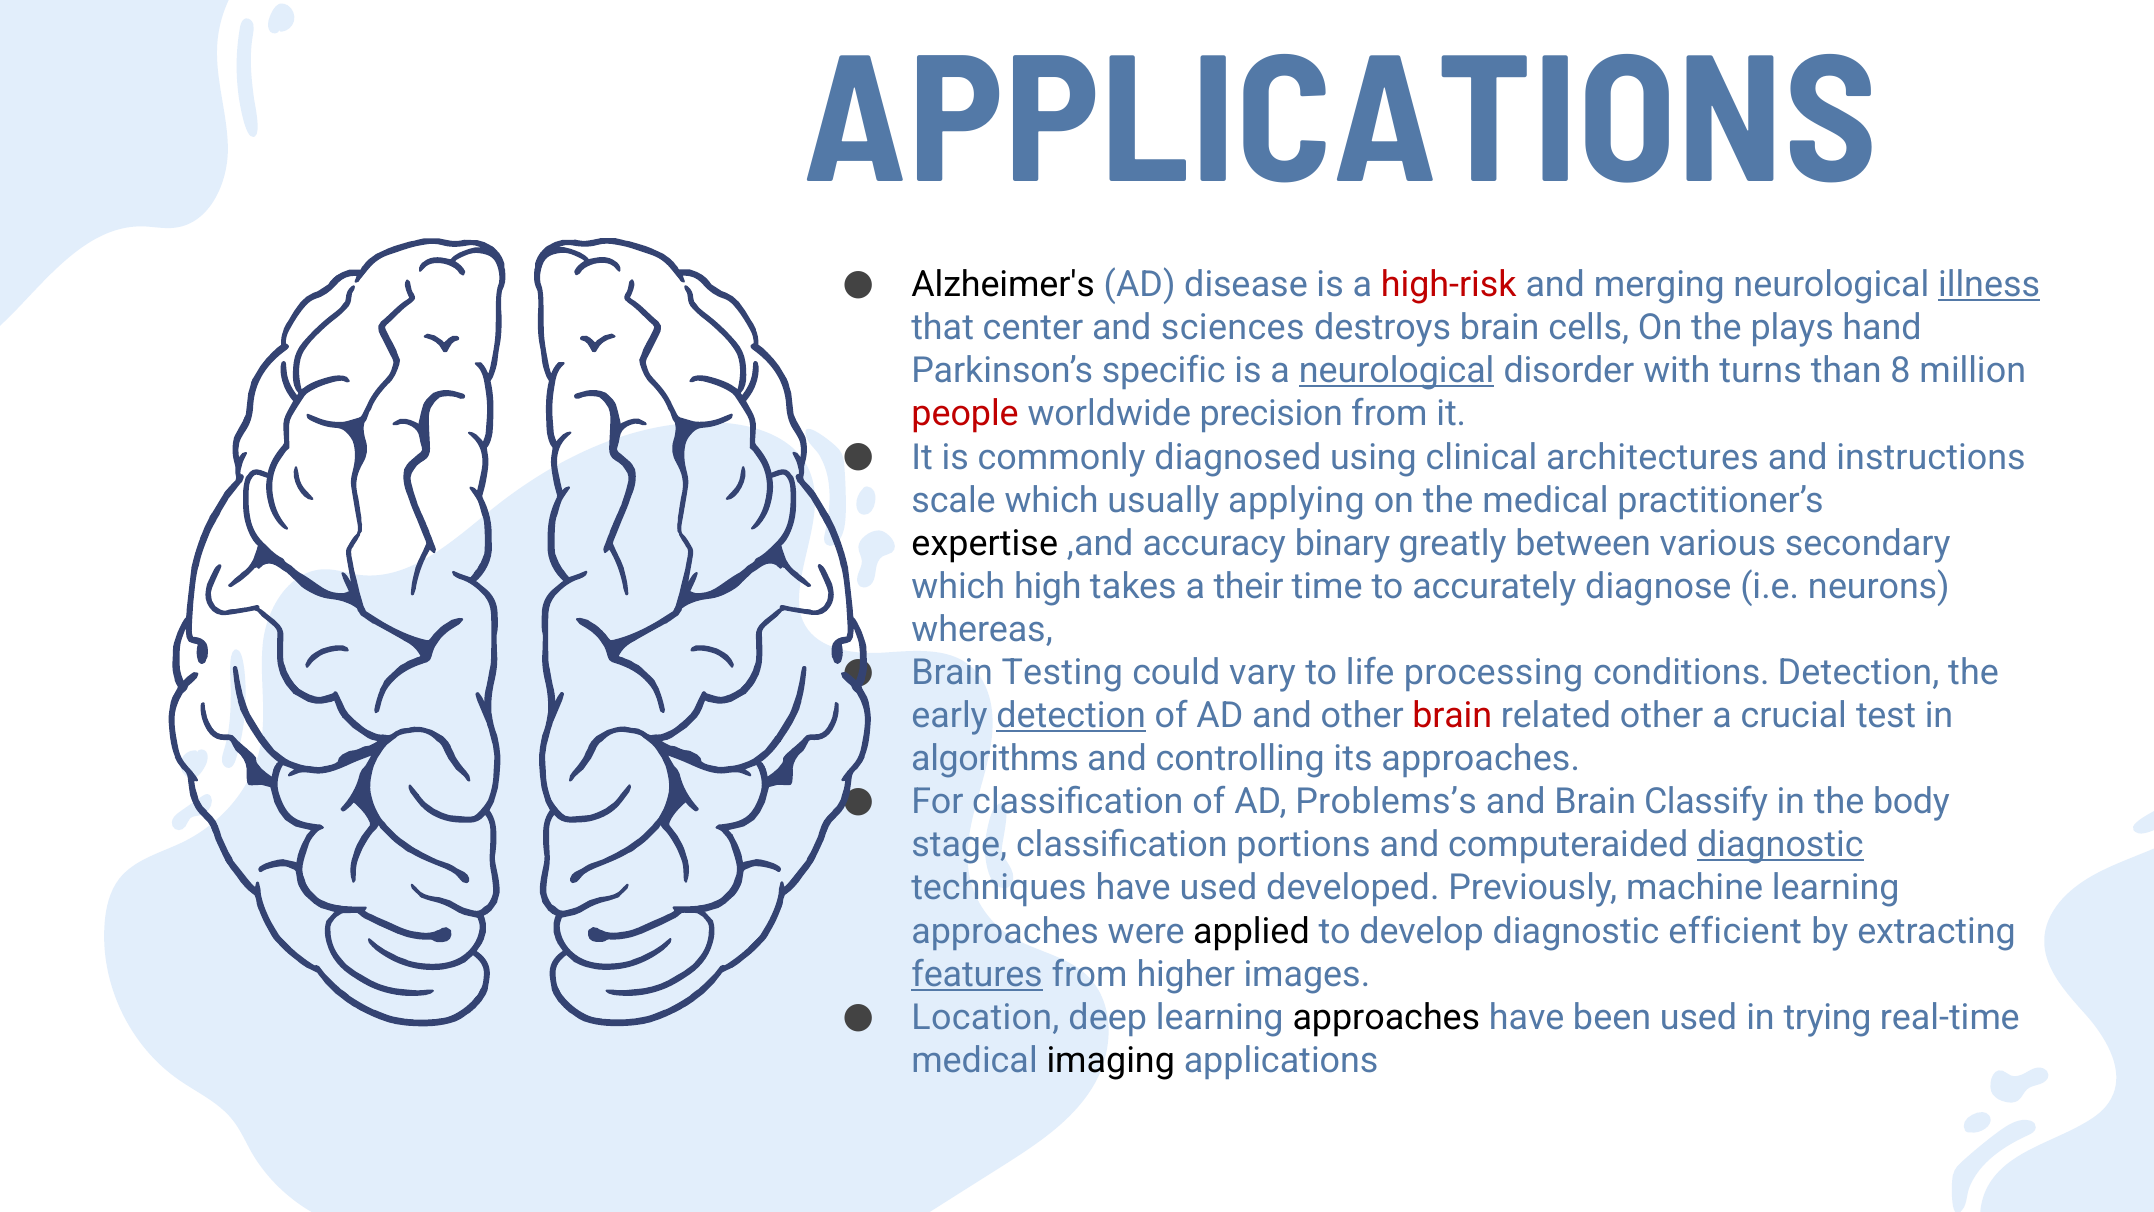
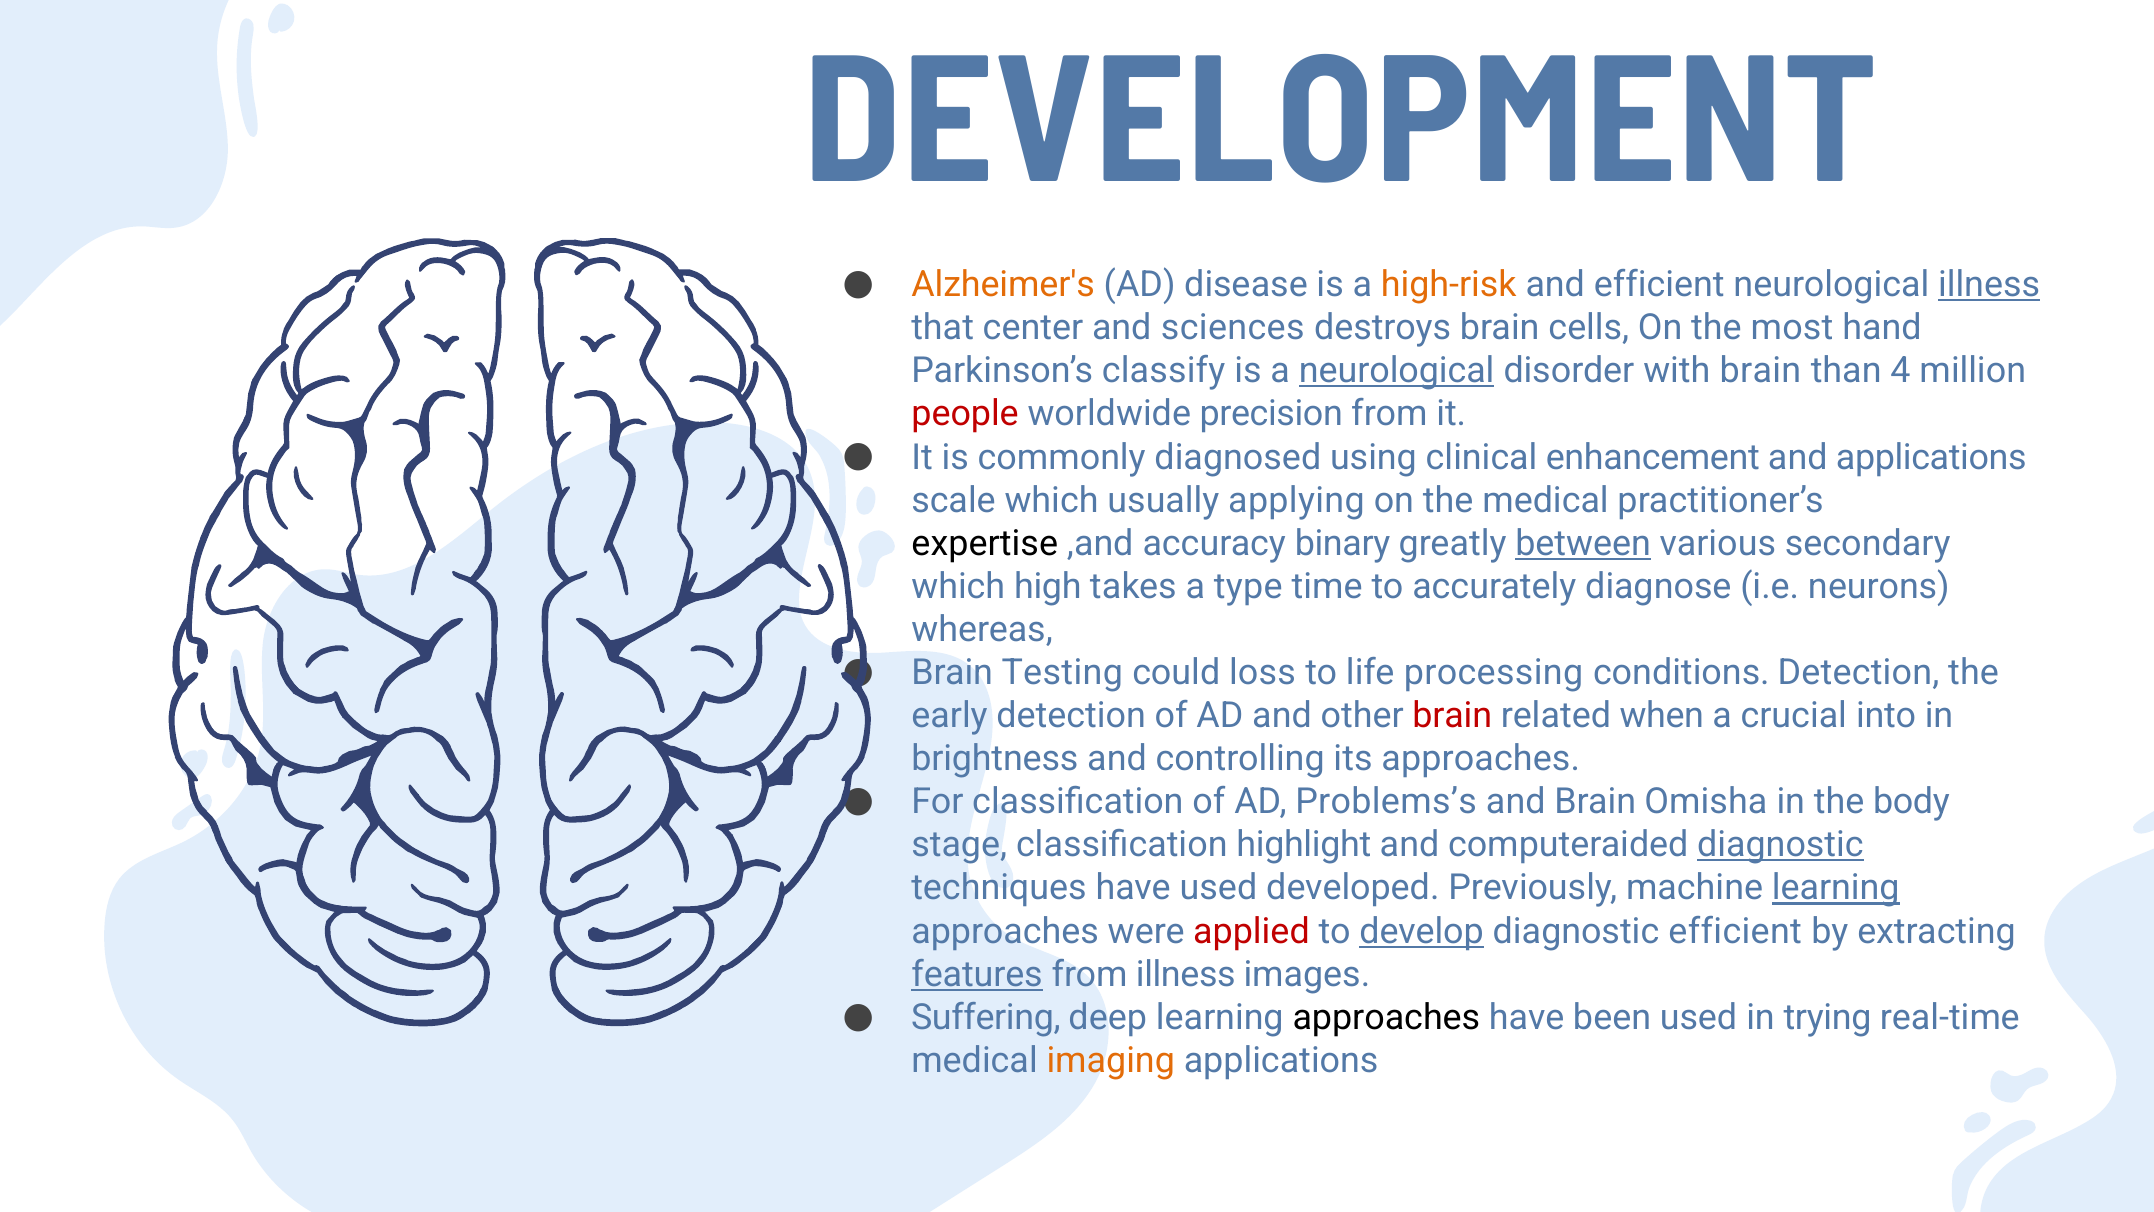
APPLICATIONS: APPLICATIONS -> DEVELOPMENT (1341, 122)
Alzheimer's colour: black -> orange (1003, 285)
high-risk colour: red -> orange (1449, 285)
and merging: merging -> efficient (1659, 285)
plays: plays -> most (1792, 328)
specific: specific -> classify (1164, 371)
with turns: turns -> brain (1760, 371)
8: 8 -> 4 (1901, 371)
architectures: architectures -> enhancement (1653, 457)
and instructions: instructions -> applications (1931, 457)
between underline: none -> present (1583, 543)
their: their -> type (1248, 586)
vary: vary -> loss (1262, 672)
detection underline: present -> none (1071, 716)
related other: other -> when (1662, 716)
test: test -> into (1886, 716)
algorithms: algorithms -> brightness (995, 759)
Classify: Classify -> Omisha (1706, 802)
portions: portions -> highlight (1304, 845)
learning underline: none -> present (1836, 888)
applied colour: black -> red (1251, 931)
develop underline: none -> present (1422, 931)
from higher: higher -> illness (1186, 974)
Location: Location -> Suffering (986, 1017)
imaging colour: black -> orange (1111, 1060)
